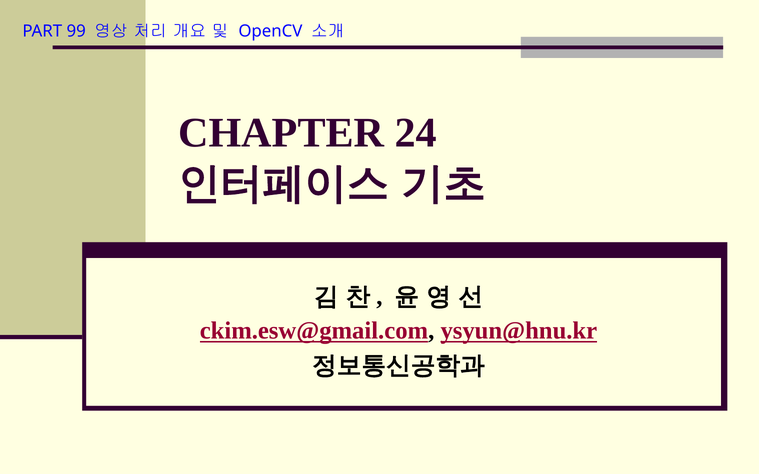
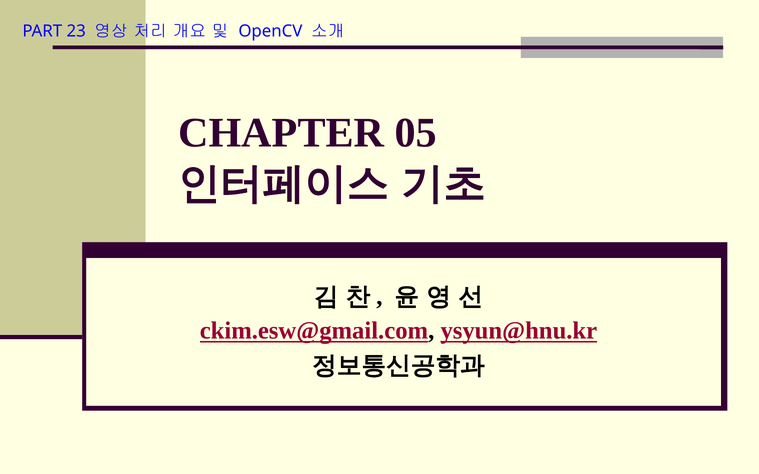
99: 99 -> 23 (76, 31)
24: 24 -> 05 (416, 133)
